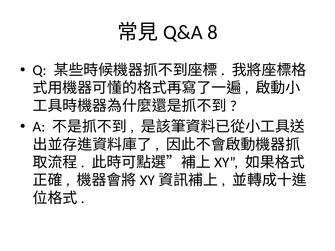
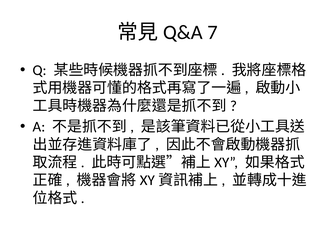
8: 8 -> 7 (213, 32)
